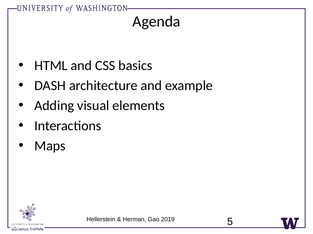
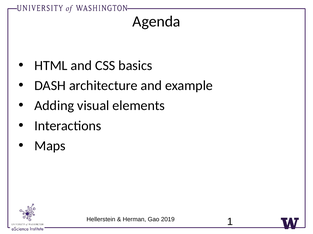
5: 5 -> 1 (230, 222)
